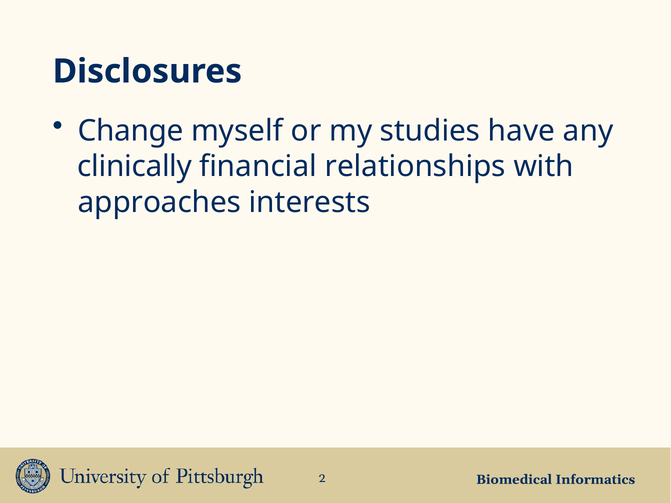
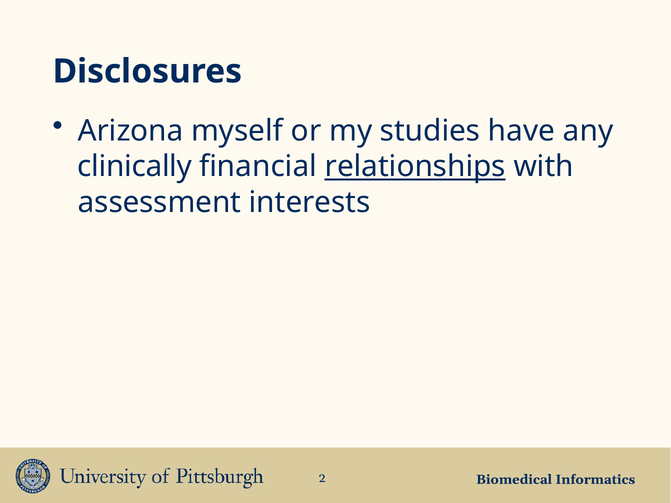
Change: Change -> Arizona (131, 131)
relationships underline: none -> present (415, 167)
approaches: approaches -> assessment (159, 202)
